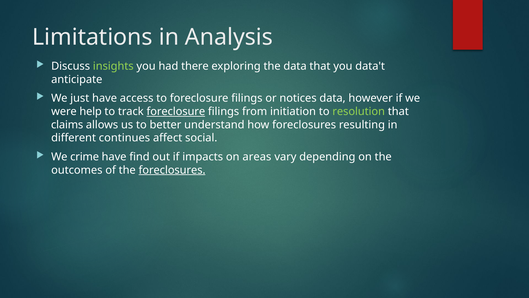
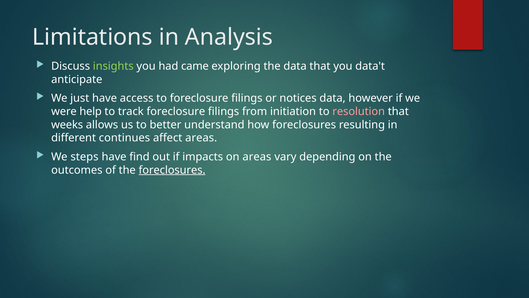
there: there -> came (195, 66)
foreclosure underline: present -> none (176, 111)
resolution colour: light green -> pink (359, 111)
claims: claims -> weeks (67, 125)
affect social: social -> areas (201, 138)
crime: crime -> steps (84, 157)
